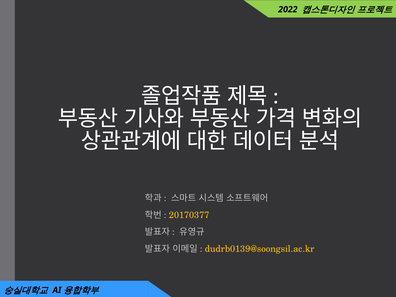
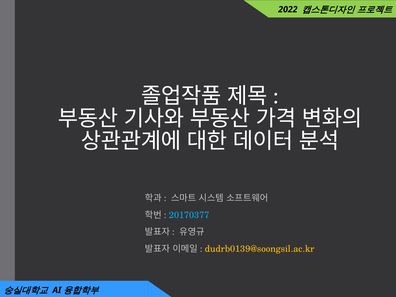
20170377 colour: yellow -> light blue (189, 215)
